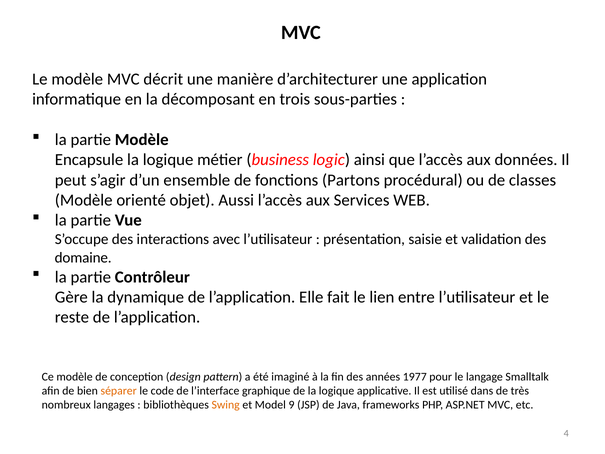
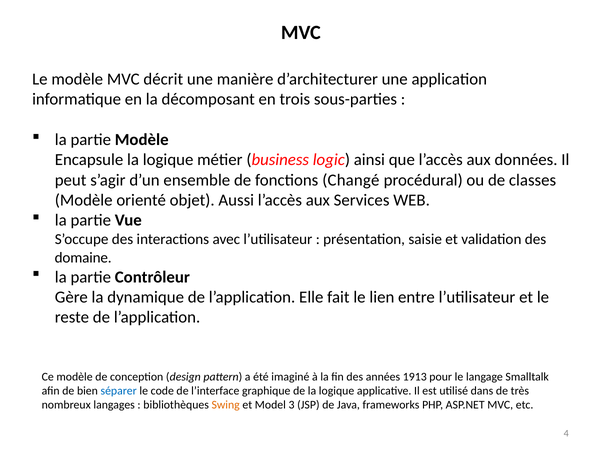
Partons: Partons -> Changé (351, 180)
1977: 1977 -> 1913 (415, 377)
séparer colour: orange -> blue (119, 391)
9: 9 -> 3 (292, 405)
